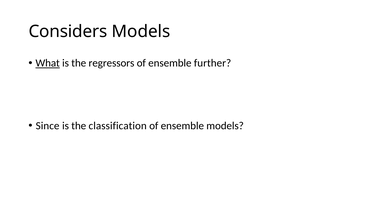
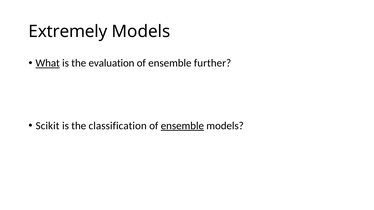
Considers: Considers -> Extremely (68, 31)
regressors: regressors -> evaluation (112, 63)
Since: Since -> Scikit (48, 126)
ensemble underline: none -> present (182, 126)
